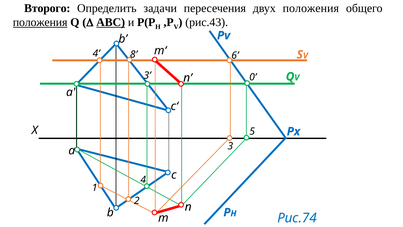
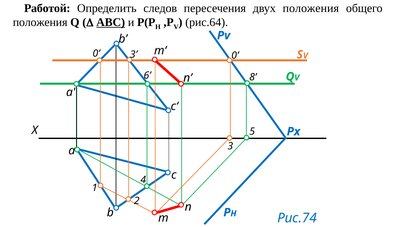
Второго: Второго -> Работой (47, 8)
задачи: задачи -> следов (160, 8)
положения underline: present -> none (40, 22)
рис.43: рис.43 -> рис.64 (207, 22)
4: 4 -> 0 (96, 54)
8: 8 -> 3 (134, 54)
6: 6 -> 0 (235, 55)
3: 3 -> 6 (147, 76)
0: 0 -> 8 (253, 77)
